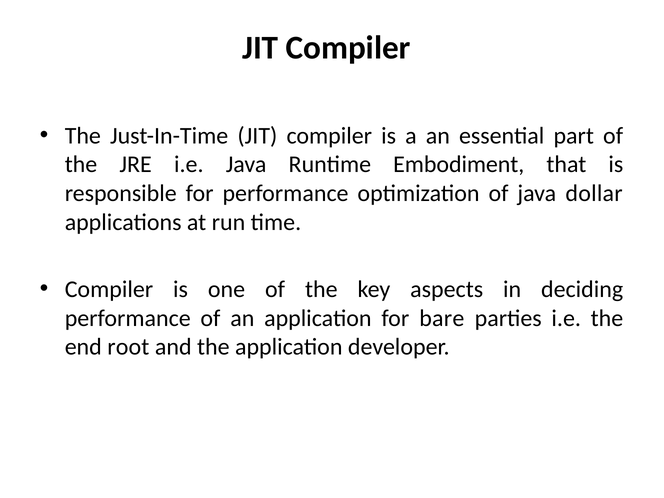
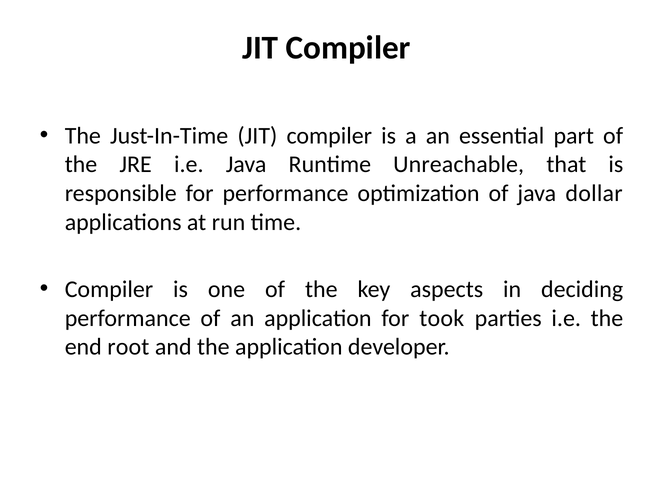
Embodiment: Embodiment -> Unreachable (459, 164)
bare: bare -> took (442, 318)
